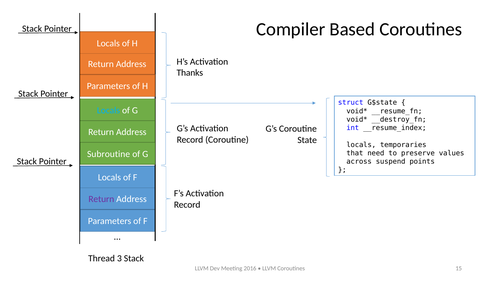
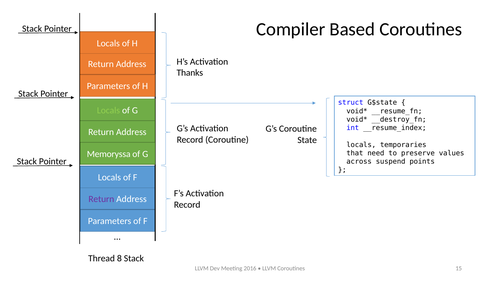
Locals colour: light blue -> light green (108, 110)
Subroutine: Subroutine -> Memoryssa (109, 154)
3: 3 -> 8 (119, 259)
